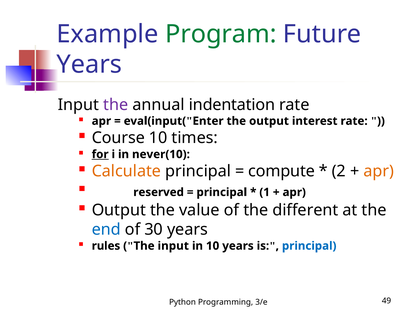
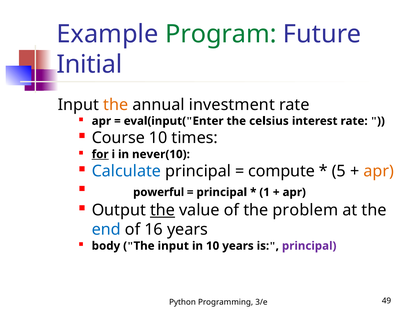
Years: Years -> Initial (89, 65)
the colour: purple -> orange (116, 105)
indentation: indentation -> investment (232, 105)
the output: output -> celsius (269, 121)
Calculate colour: orange -> blue (126, 171)
2: 2 -> 5 (339, 171)
reserved: reserved -> powerful (159, 192)
the underline: none -> present (163, 210)
different: different -> problem (305, 210)
30: 30 -> 16 (154, 230)
rules: rules -> body (106, 246)
principal colour: blue -> purple (309, 246)
